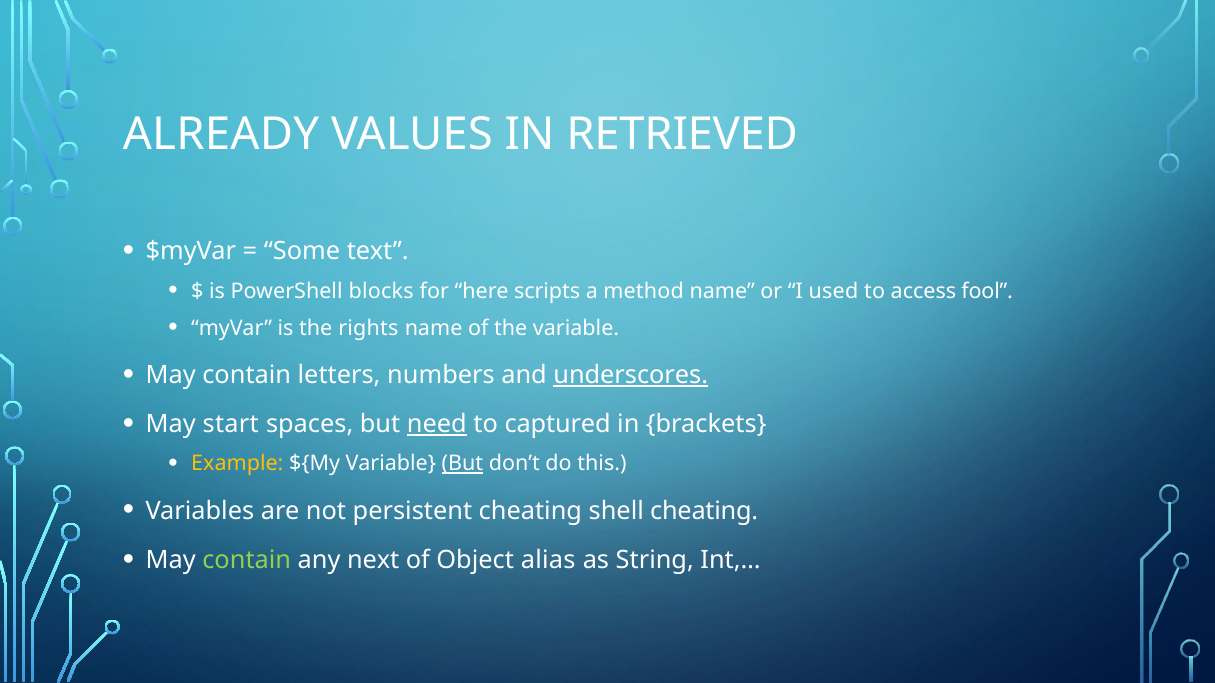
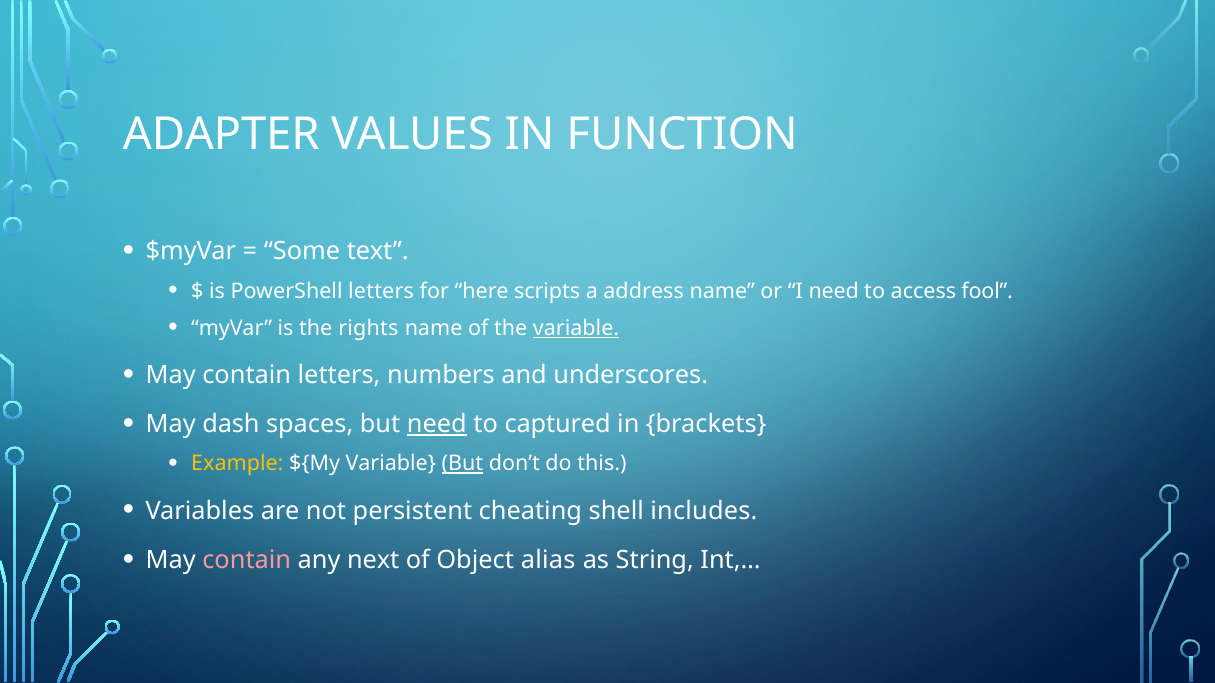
ALREADY: ALREADY -> ADAPTER (221, 135)
RETRIEVED: RETRIEVED -> FUNCTION (682, 135)
PowerShell blocks: blocks -> letters (381, 291)
method: method -> address (644, 291)
I used: used -> need (834, 291)
variable underline: none -> present (576, 328)
underscores underline: present -> none (631, 376)
start: start -> dash (231, 425)
shell cheating: cheating -> includes (704, 511)
contain colour: light green -> pink (247, 560)
